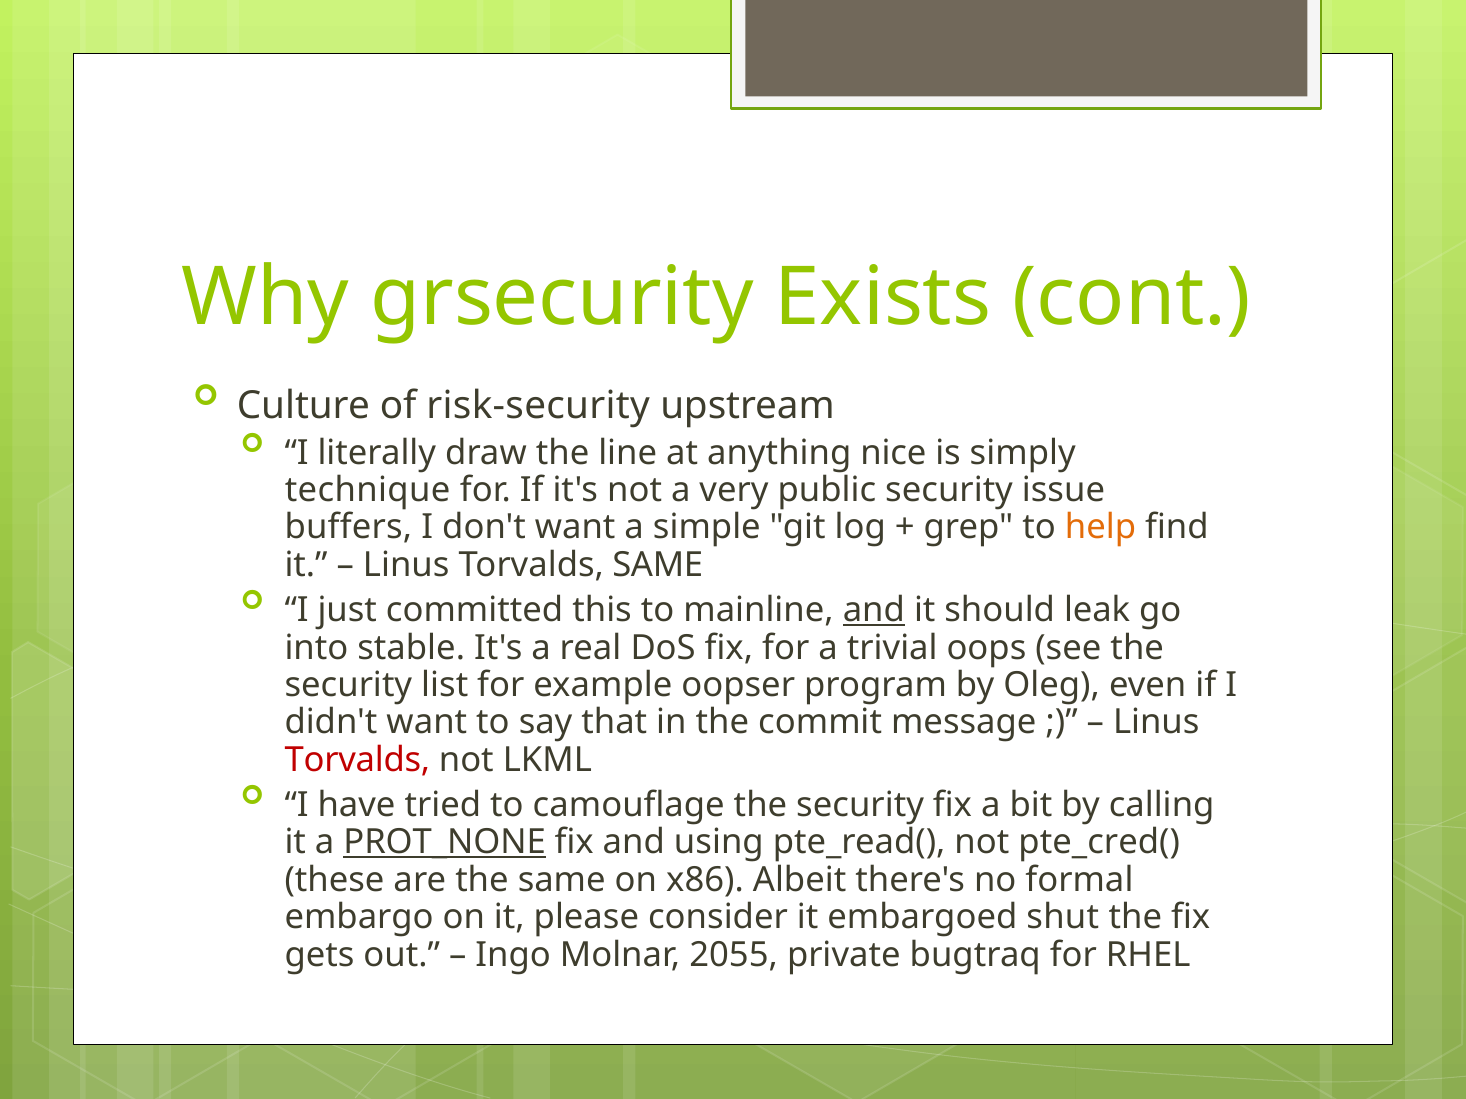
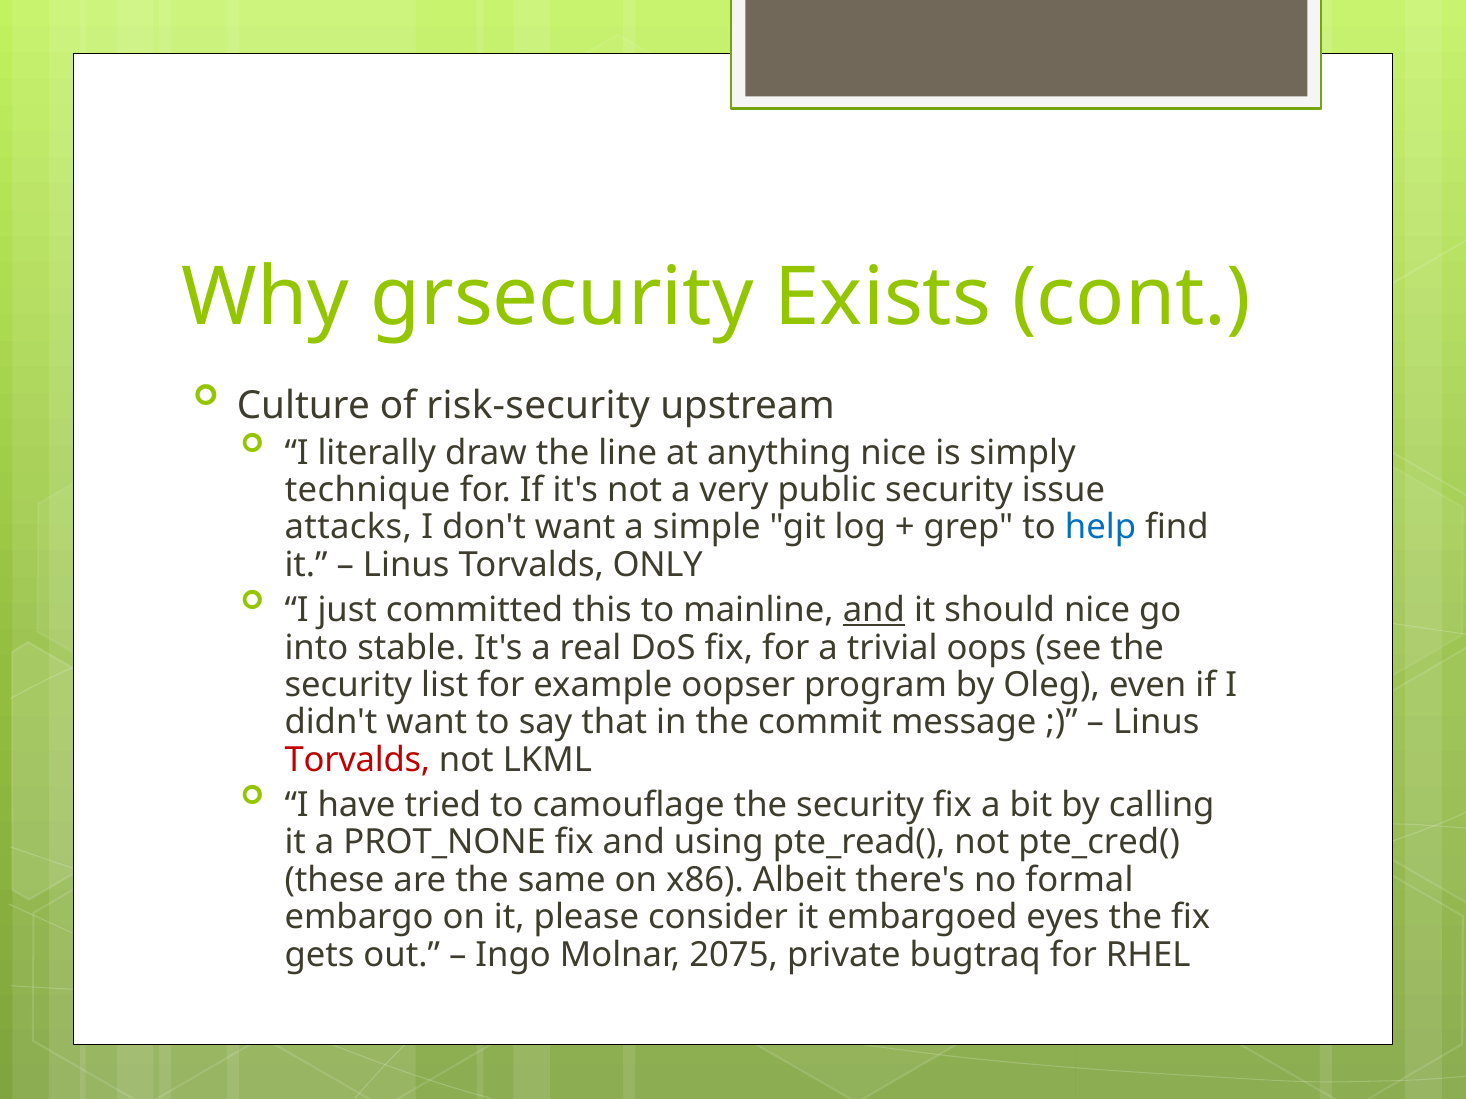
buffers: buffers -> attacks (348, 528)
help colour: orange -> blue (1100, 528)
Torvalds SAME: SAME -> ONLY (658, 565)
should leak: leak -> nice (1097, 611)
PROT_NONE underline: present -> none (445, 843)
shut: shut -> eyes (1063, 918)
2055: 2055 -> 2075 (734, 955)
